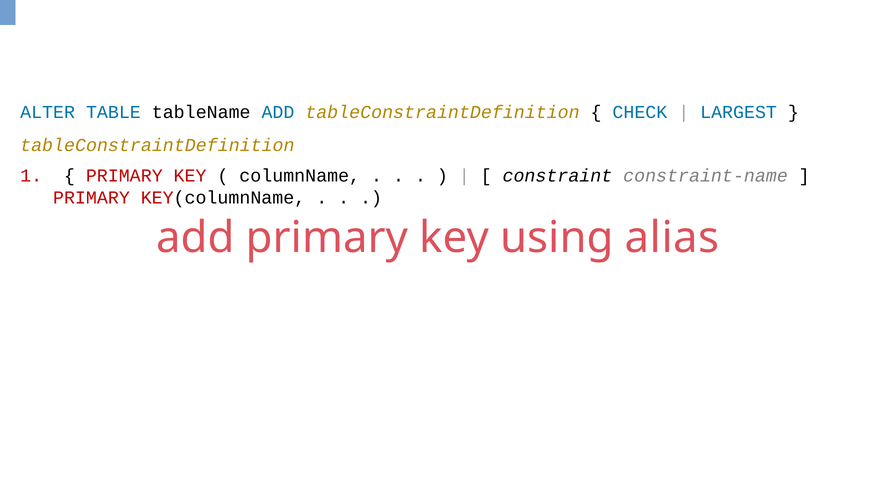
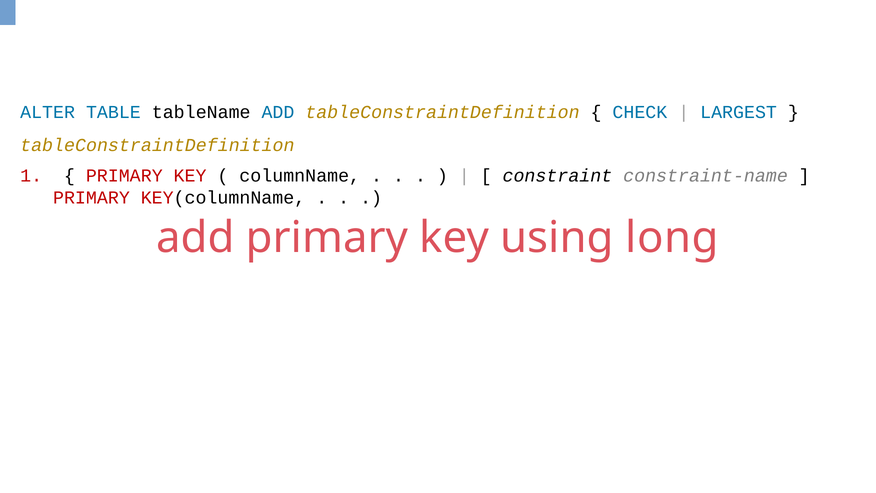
alias: alias -> long (672, 238)
